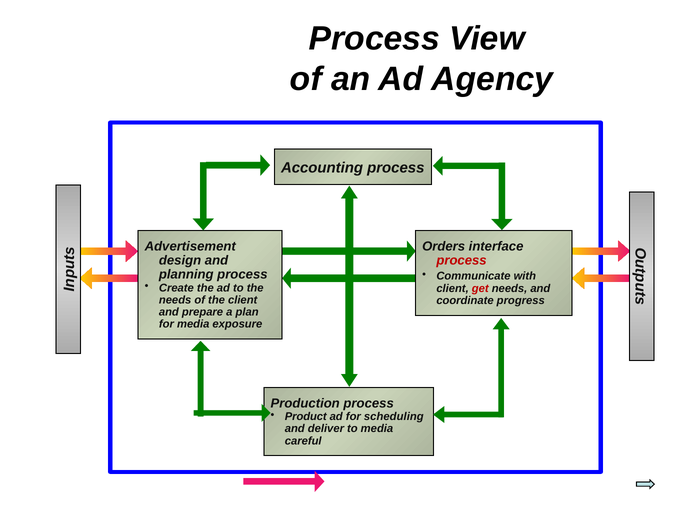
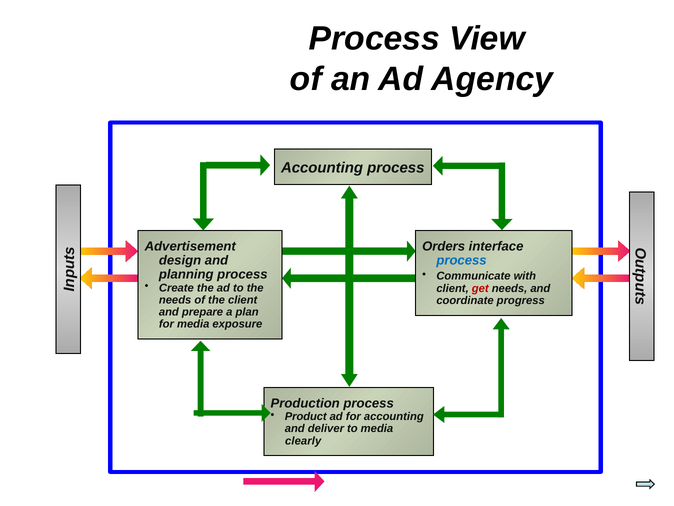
process colour: red -> blue (462, 260)
for scheduling: scheduling -> accounting (394, 416)
careful: careful -> clearly (303, 440)
